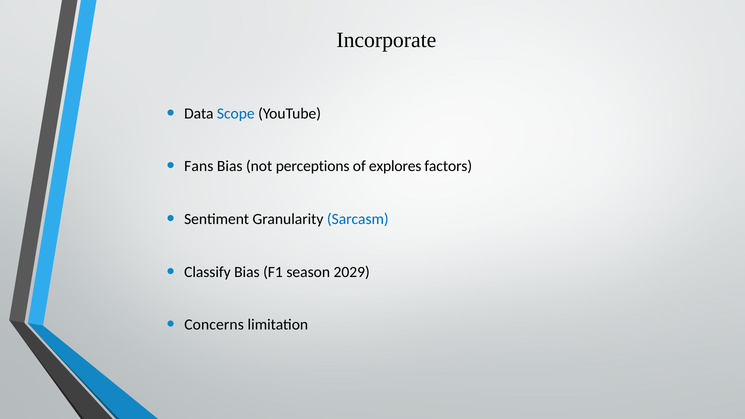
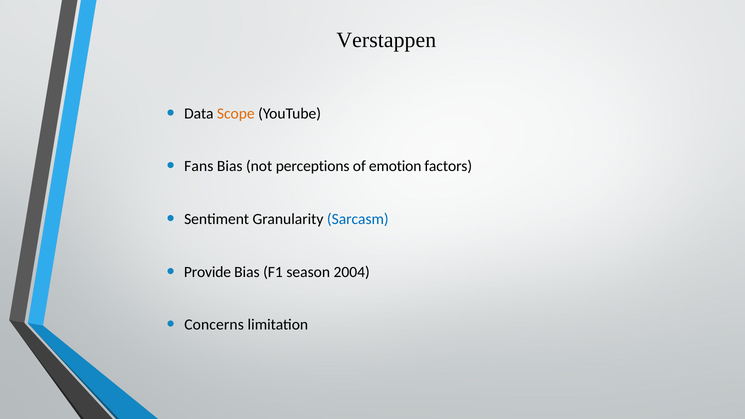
Incorporate: Incorporate -> Verstappen (386, 40)
Scope colour: blue -> orange (236, 113)
explores: explores -> emotion (395, 166)
Classify: Classify -> Provide (207, 272)
2029: 2029 -> 2004 (352, 272)
